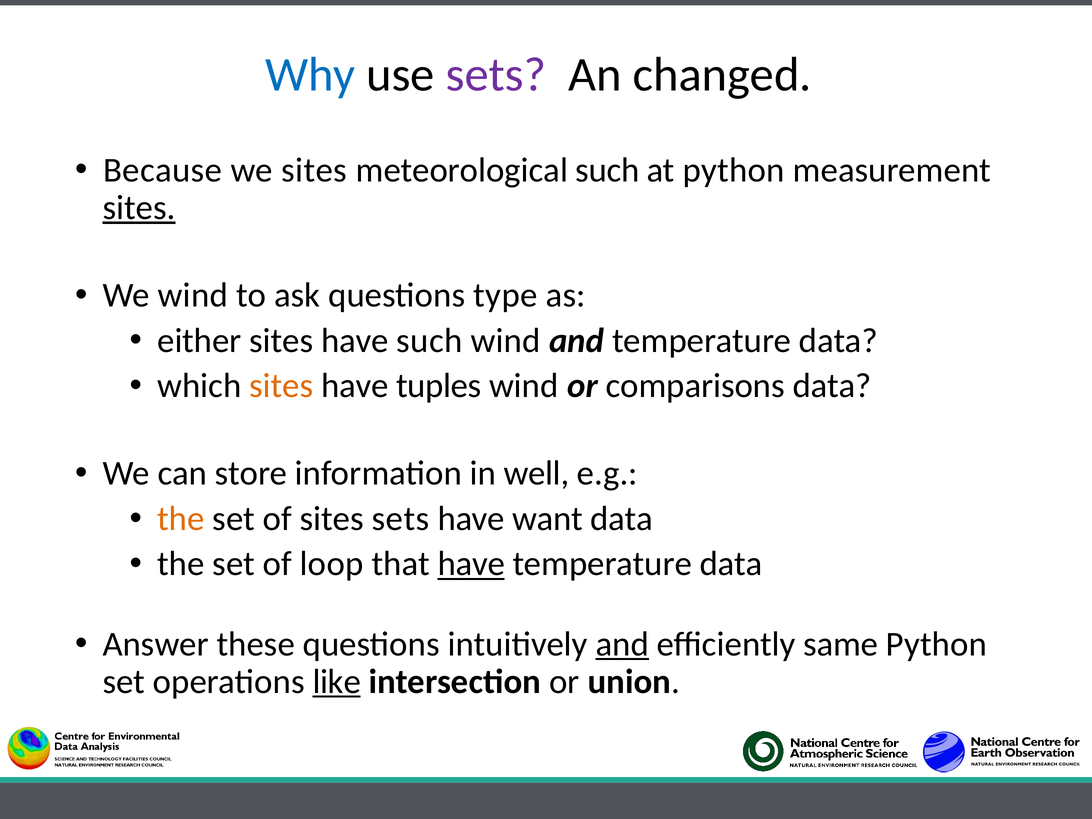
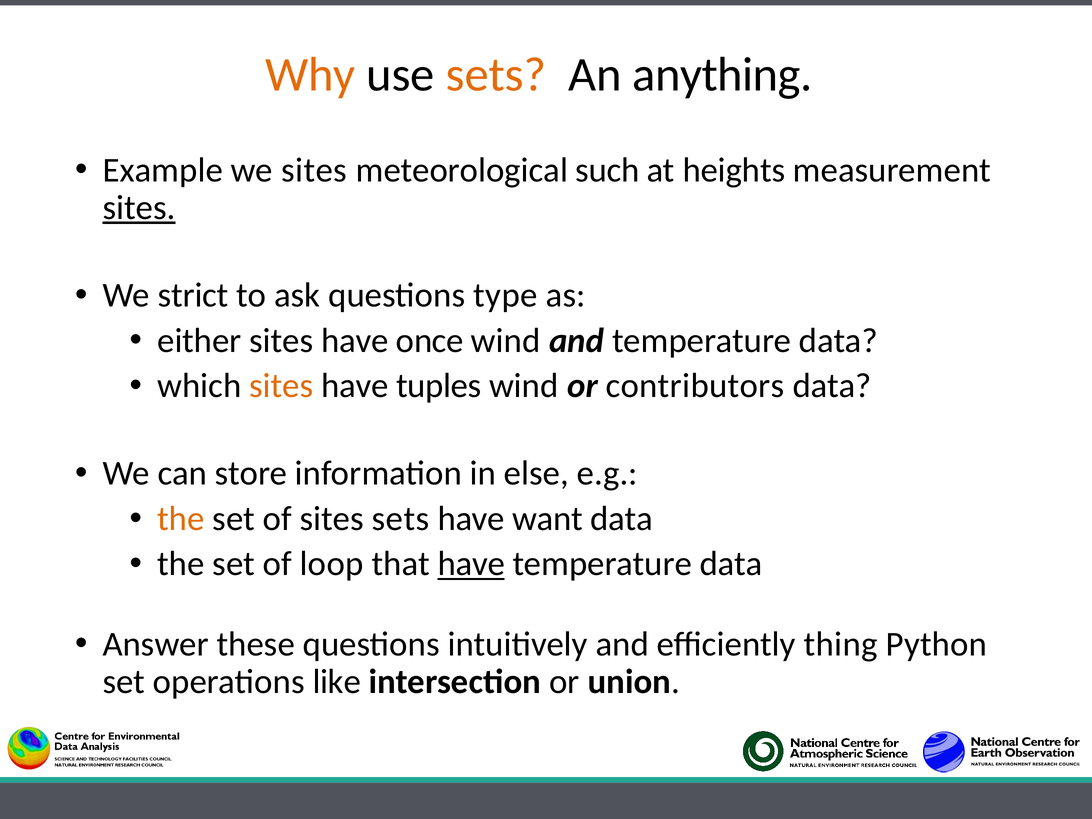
Why colour: blue -> orange (310, 75)
sets colour: purple -> orange (496, 75)
changed: changed -> anything (722, 75)
Because: Because -> Example (163, 170)
at python: python -> heights (734, 170)
We wind: wind -> strict (193, 295)
have such: such -> once (430, 341)
comparisons: comparisons -> contributors (695, 386)
well: well -> else (536, 473)
and underline: present -> none (622, 644)
same: same -> thing (841, 644)
like underline: present -> none (337, 682)
